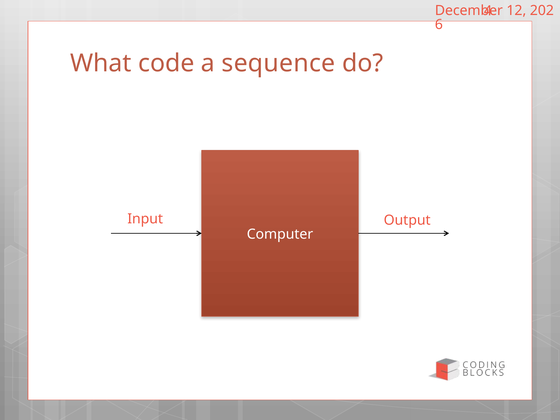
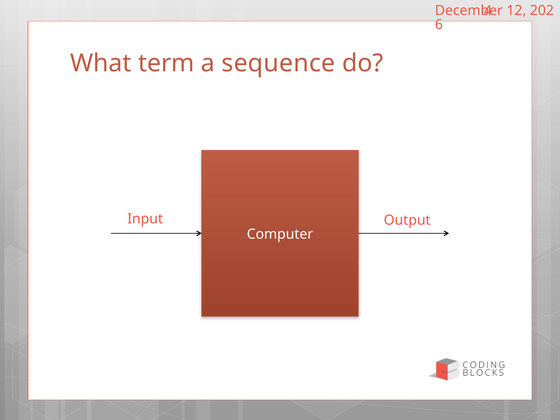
code: code -> term (166, 63)
